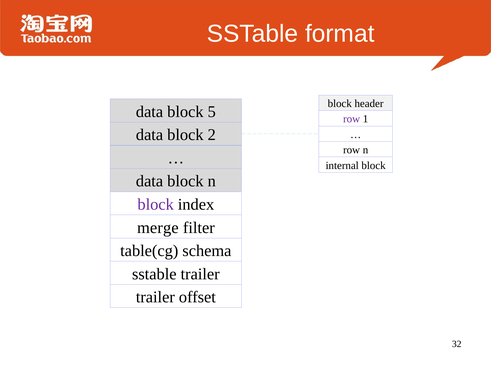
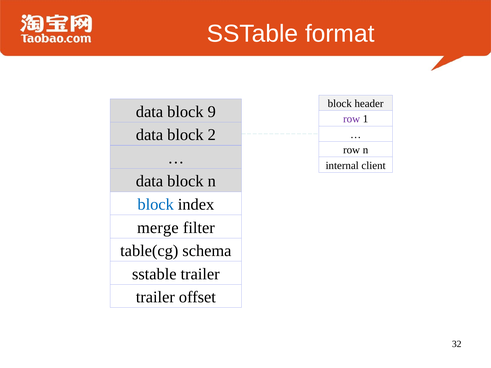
5: 5 -> 9 (212, 112)
internal block: block -> client (374, 166)
block colour: purple -> blue (156, 205)
